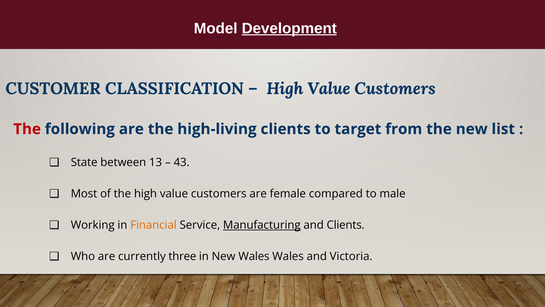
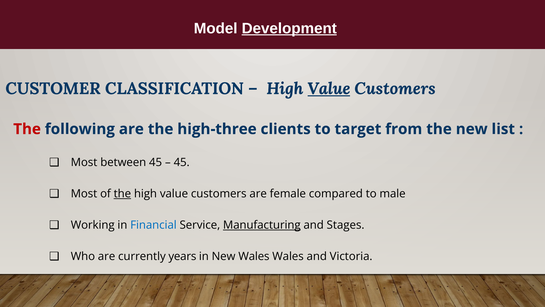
Value underline: none -> present (329, 88)
high-living: high-living -> high-three (217, 129)
State: State -> Most (84, 162)
between 13: 13 -> 45 (156, 162)
43: 43 -> 45 (182, 162)
the underline: none -> present (122, 194)
Financial colour: orange -> blue (153, 225)
and Clients: Clients -> Stages (346, 225)
three: three -> years (182, 256)
